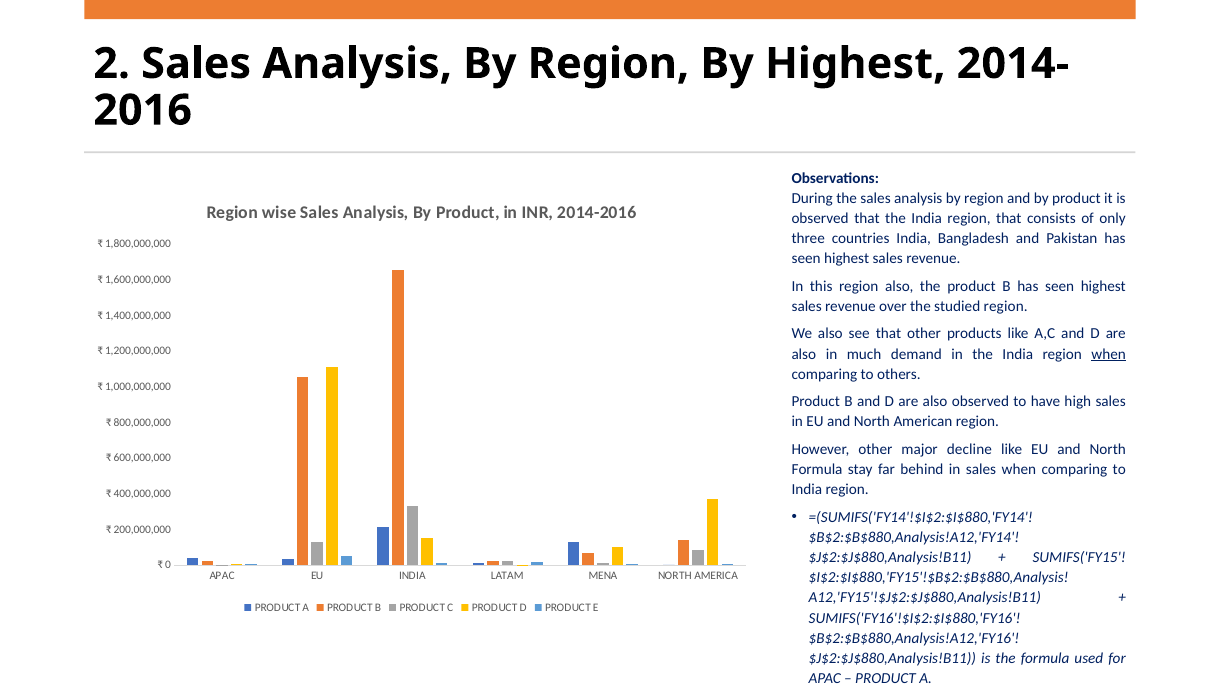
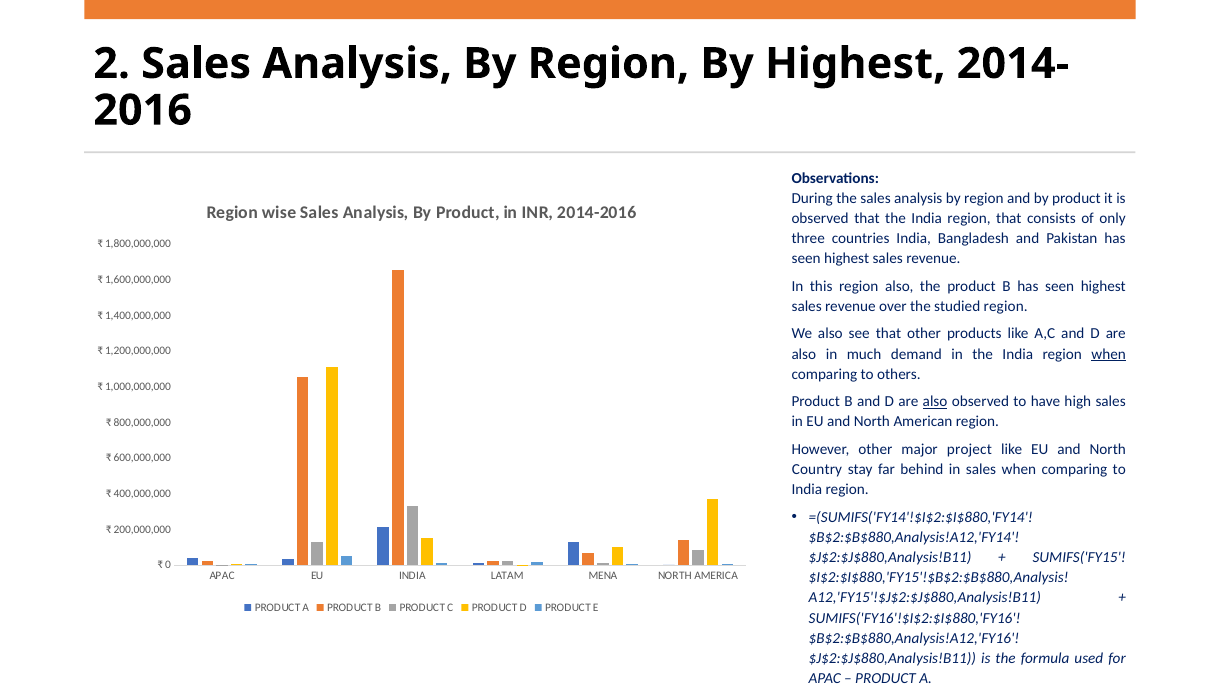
also underline: none -> present (935, 402)
decline: decline -> project (969, 450)
Formula: Formula -> Country (817, 470)
